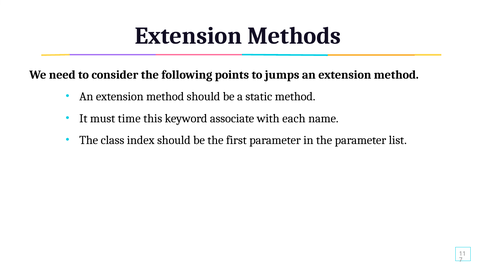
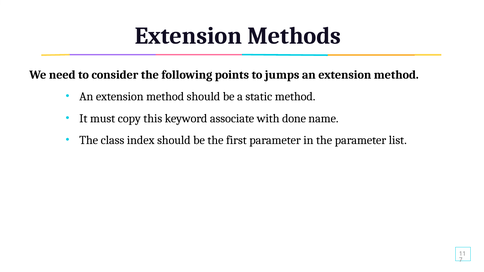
time: time -> copy (129, 118)
each: each -> done (294, 118)
